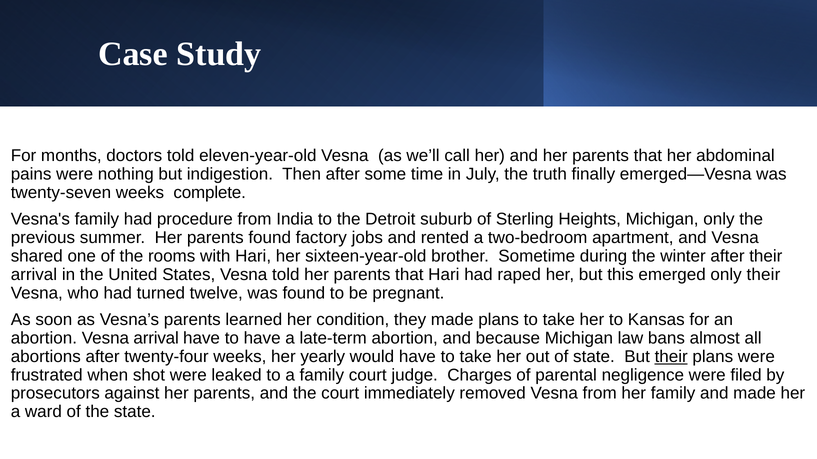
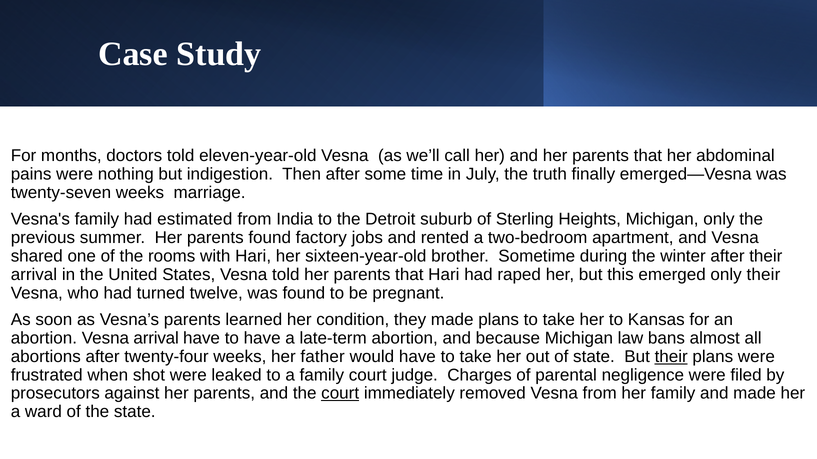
complete: complete -> marriage (210, 193)
procedure: procedure -> estimated (195, 220)
yearly: yearly -> father (323, 357)
court underline: none -> present (340, 394)
